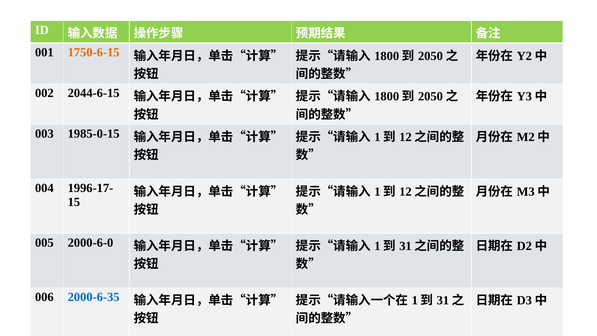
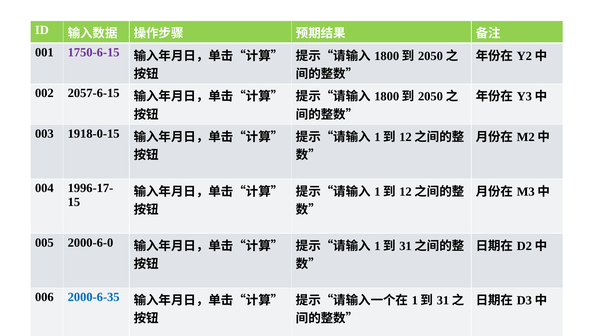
1750-6-15 colour: orange -> purple (94, 53)
2044-6-15: 2044-6-15 -> 2057-6-15 (94, 93)
1985-0-15: 1985-0-15 -> 1918-0-15 (94, 134)
